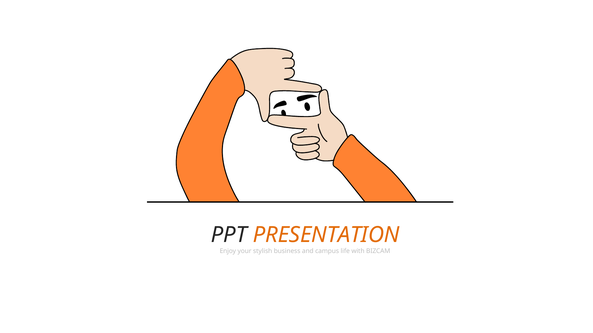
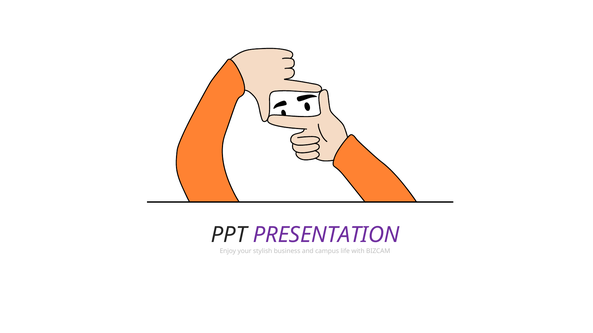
PRESENTATION colour: orange -> purple (326, 235)
